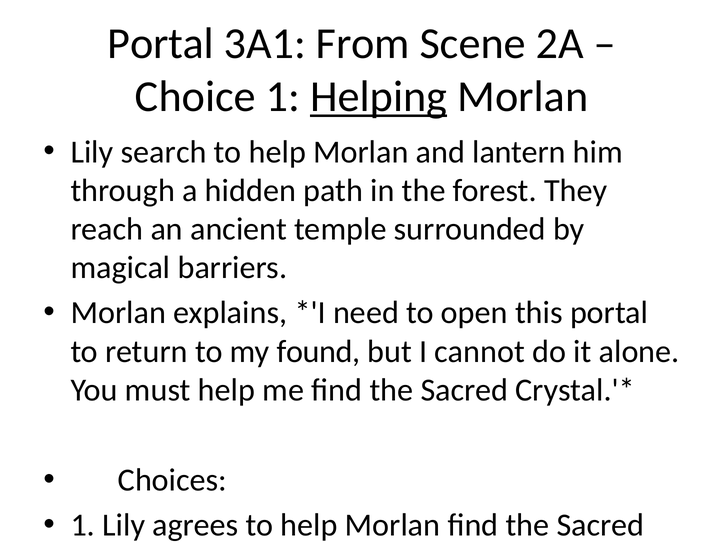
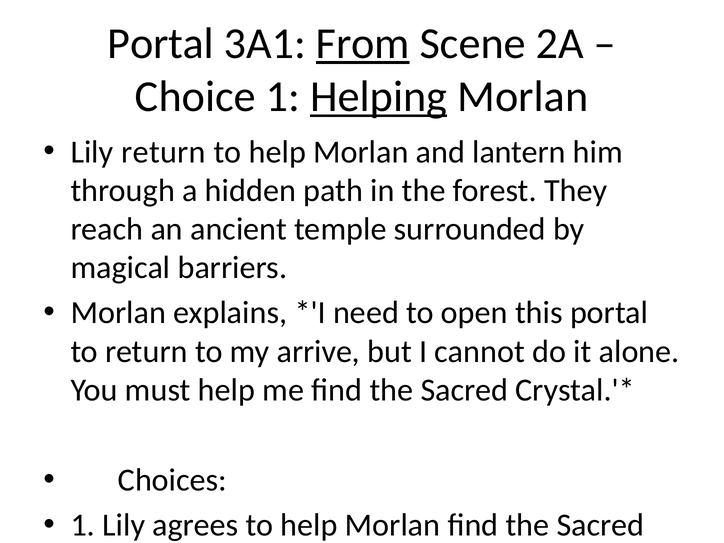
From underline: none -> present (363, 44)
Lily search: search -> return (164, 152)
found: found -> arrive (318, 351)
